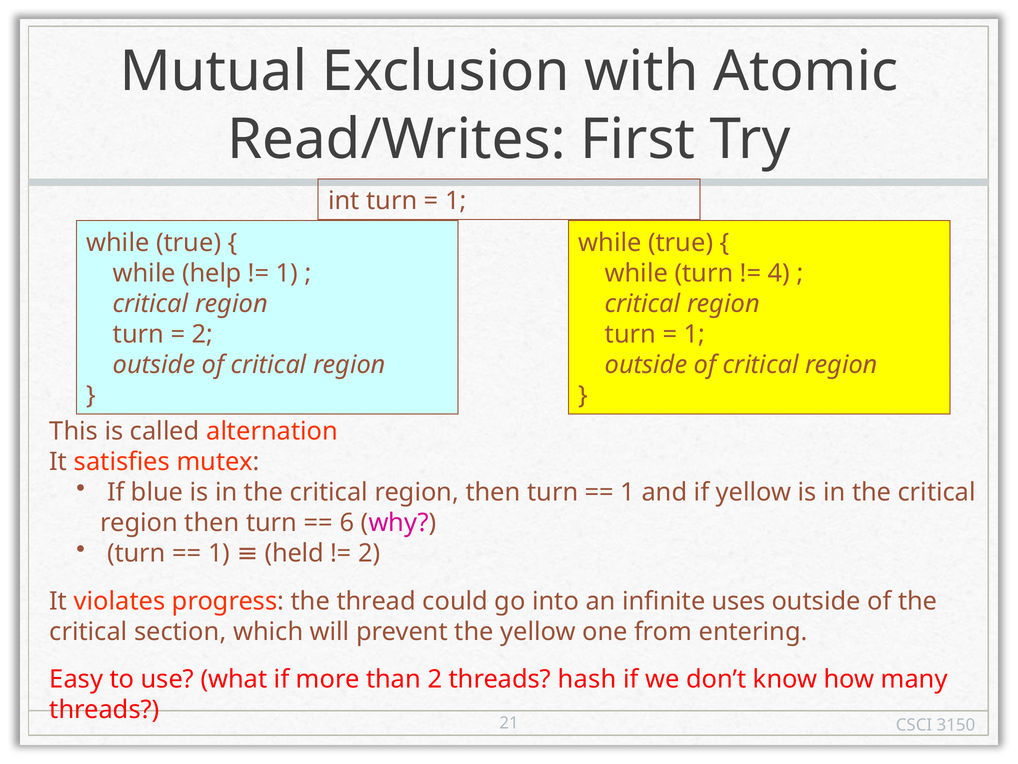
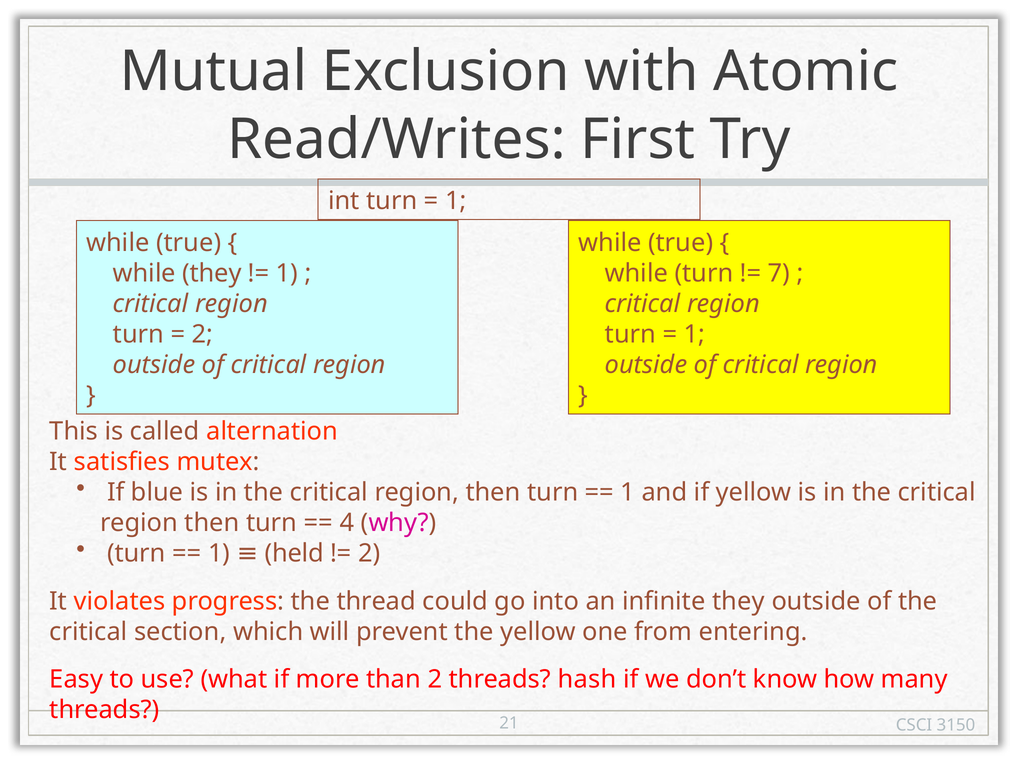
while help: help -> they (212, 273)
4: 4 -> 7 (779, 273)
6: 6 -> 4 (347, 523)
infinite uses: uses -> they (738, 601)
